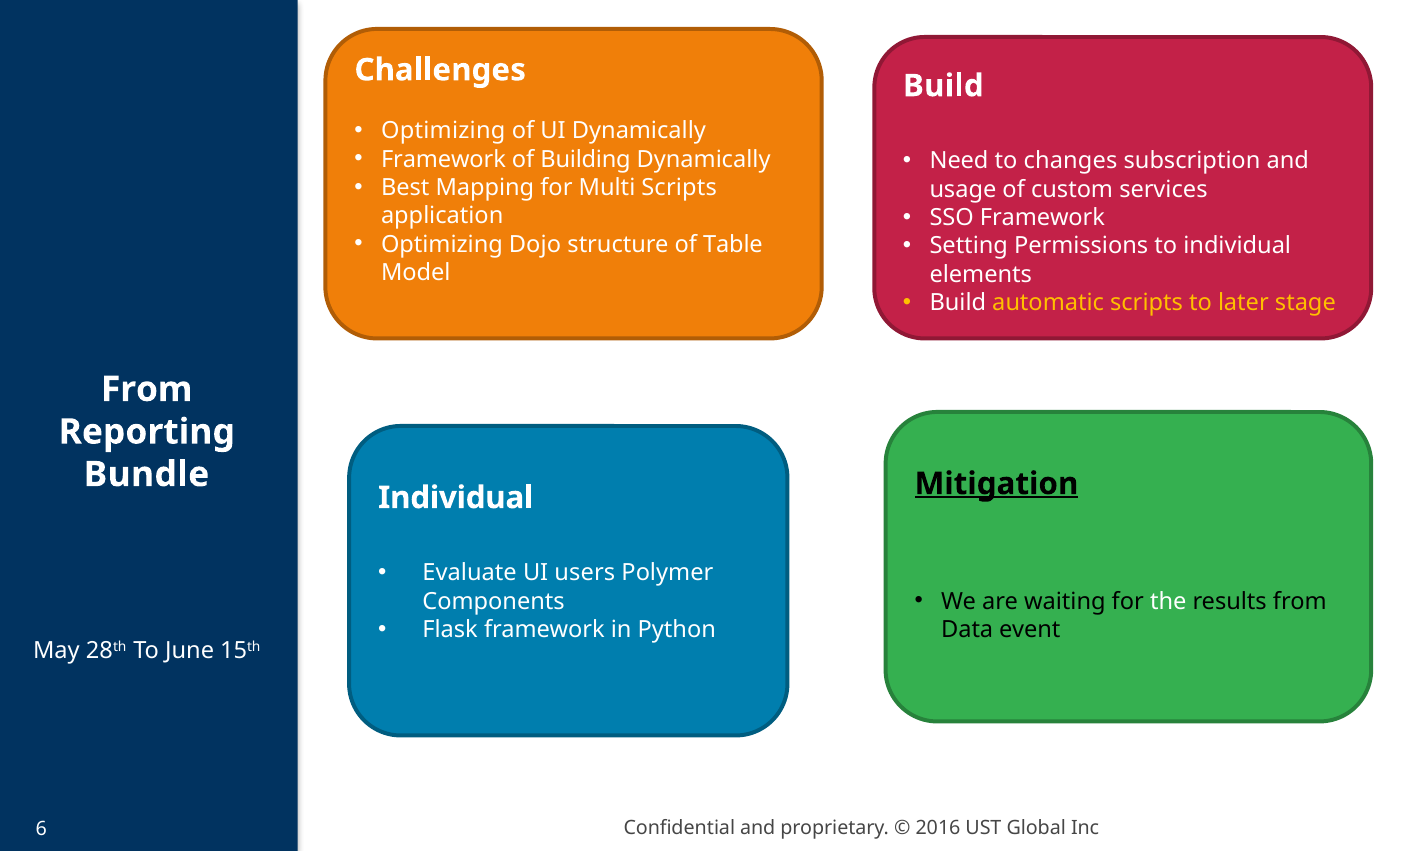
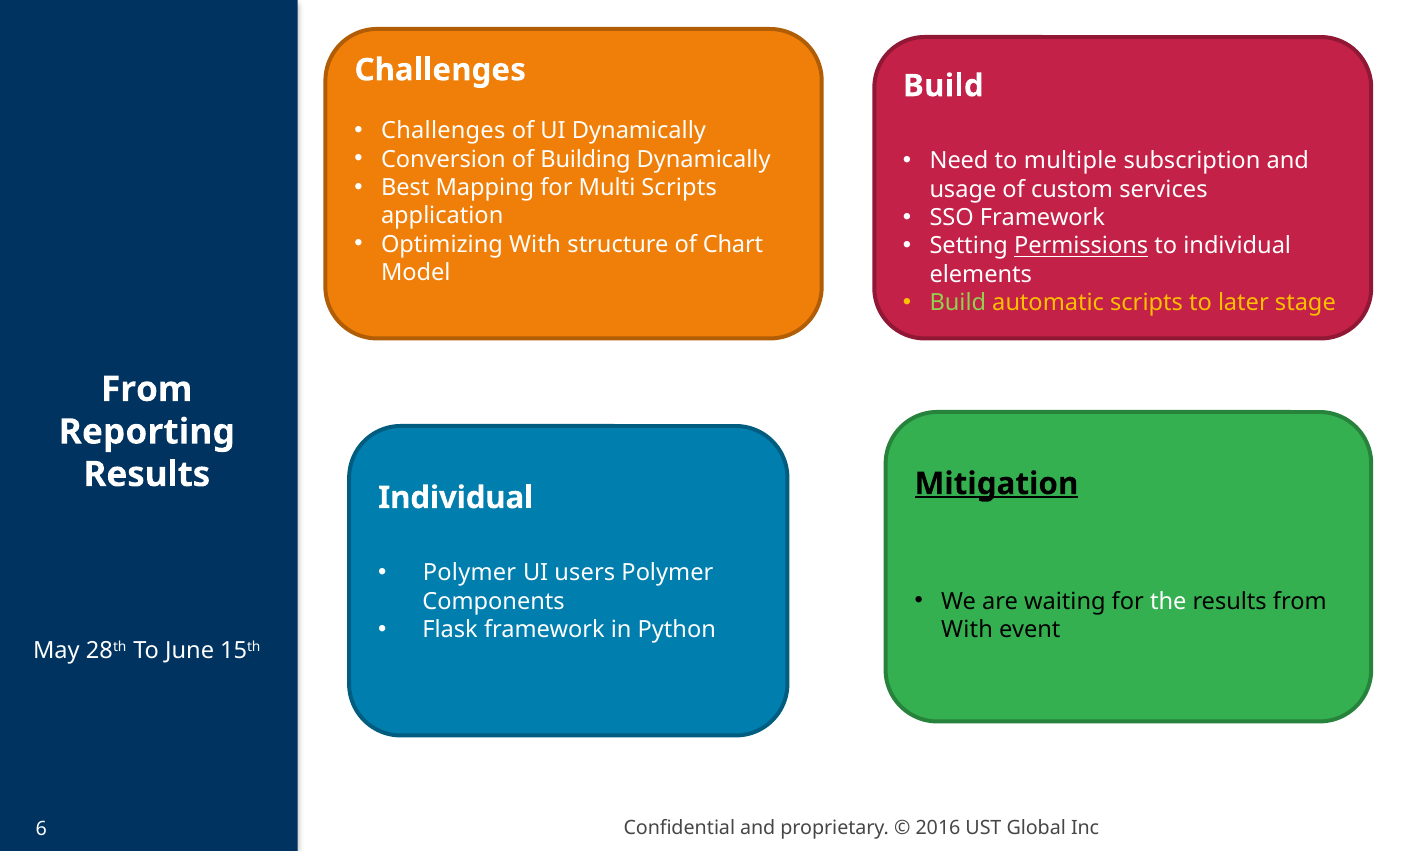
Optimizing: Optimizing -> Challenges (443, 131)
Framework: Framework -> Conversion (443, 159)
changes: changes -> multiple (1070, 161)
Optimizing Dojo: Dojo -> With (535, 244)
Table: Table -> Chart (733, 244)
Permissions underline: none -> present (1081, 246)
Build colour: white -> light green (958, 303)
Bundle: Bundle -> Results (147, 474)
Evaluate: Evaluate -> Polymer (470, 573)
Data: Data -> With (967, 630)
